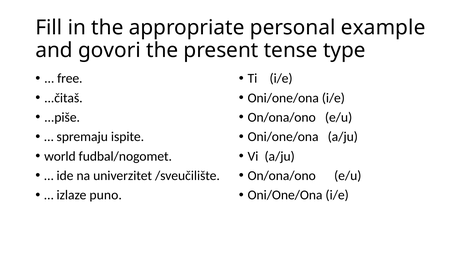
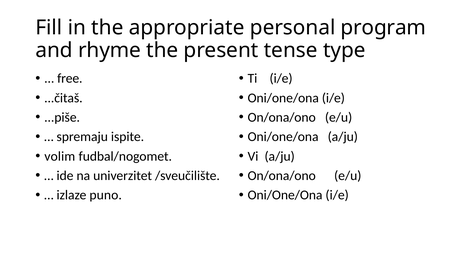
example: example -> program (383, 28)
govori: govori -> rhyme (110, 50)
world: world -> volim (60, 157)
